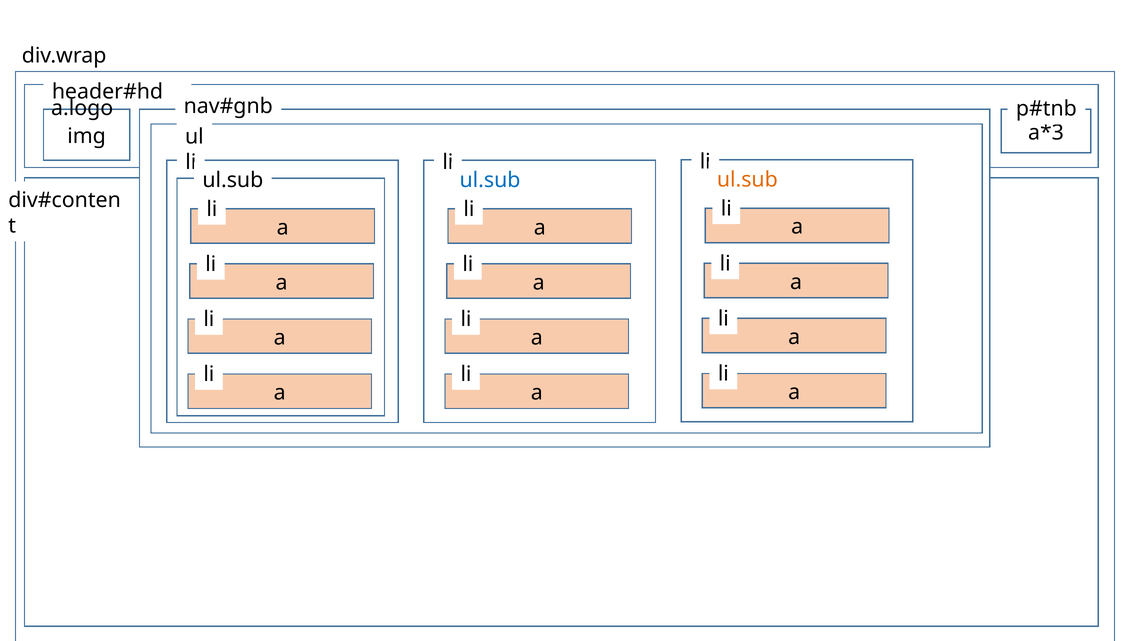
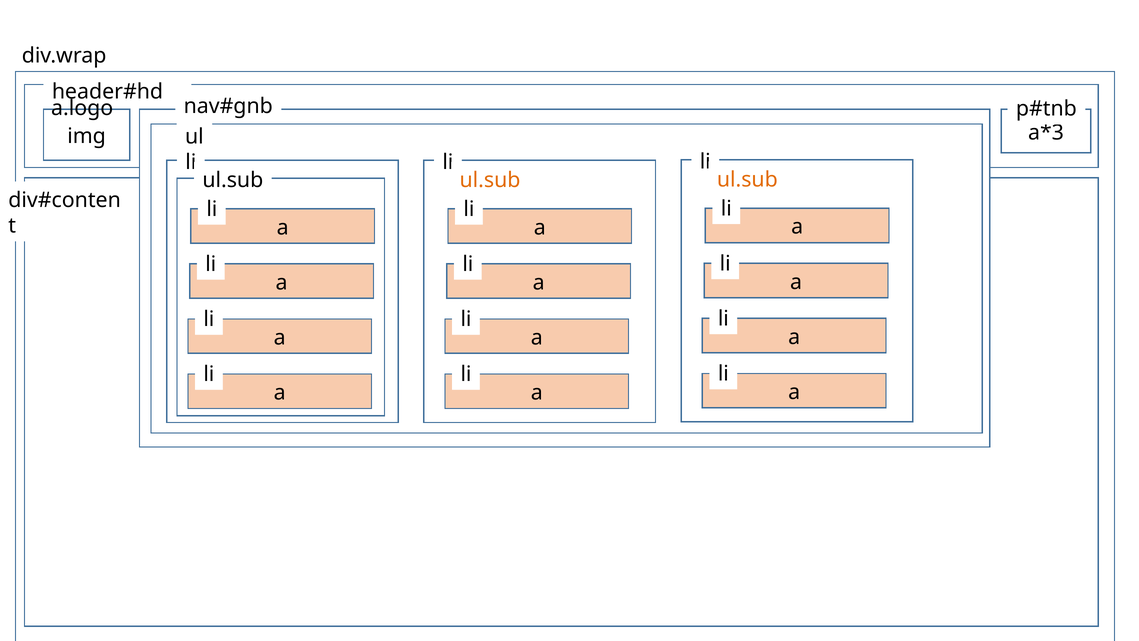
ul.sub colour: blue -> orange (490, 180)
